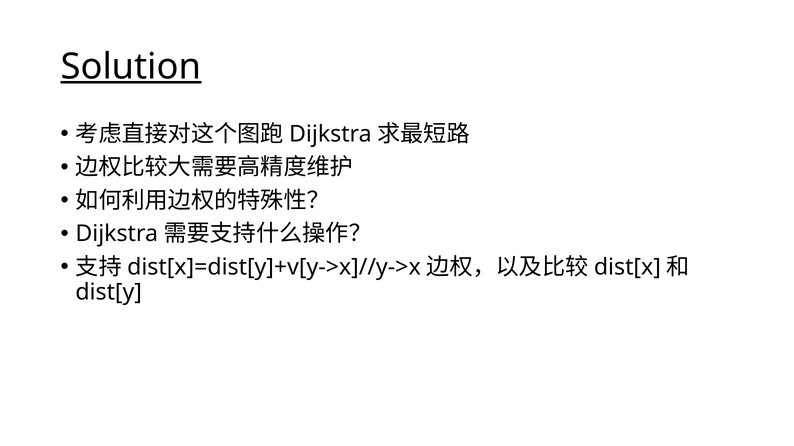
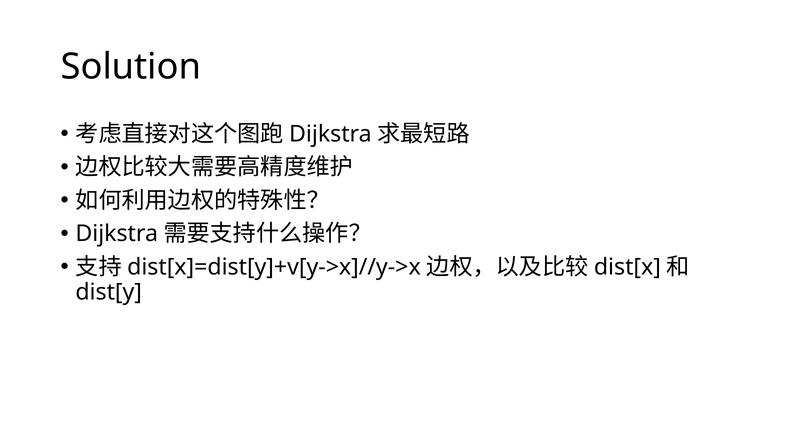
Solution underline: present -> none (131, 67)
